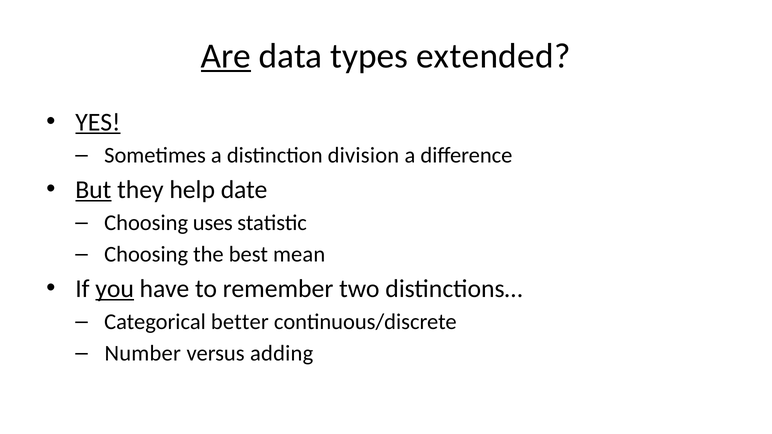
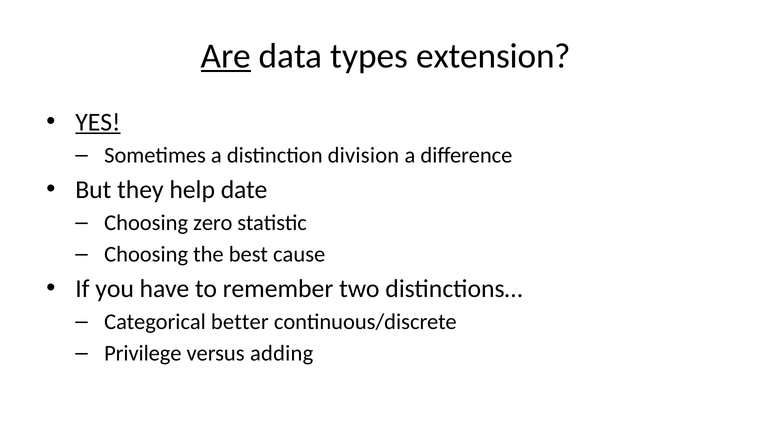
extended: extended -> extension (493, 56)
But underline: present -> none (93, 190)
uses: uses -> zero (213, 223)
mean: mean -> cause (299, 255)
you underline: present -> none (115, 289)
Number: Number -> Privilege (143, 354)
